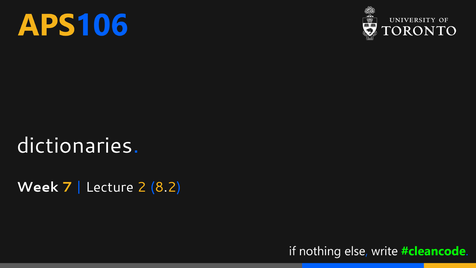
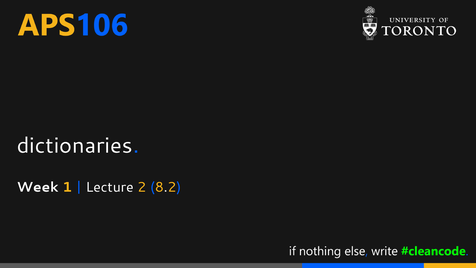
7: 7 -> 1 (67, 187)
